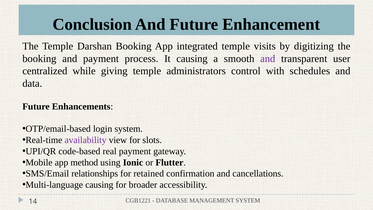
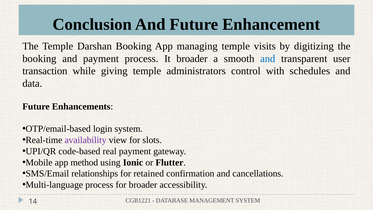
integrated: integrated -> managing (197, 46)
It causing: causing -> broader (192, 59)
and colour: purple -> blue (268, 59)
centralized: centralized -> transaction (45, 71)
Multi-language causing: causing -> process (99, 185)
